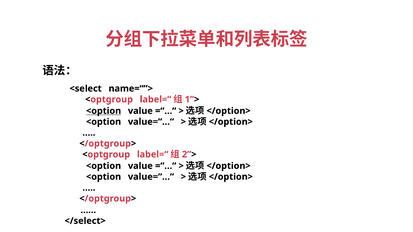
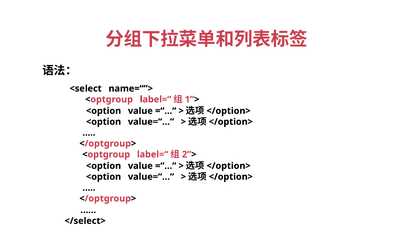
<option underline: present -> none (104, 111)
